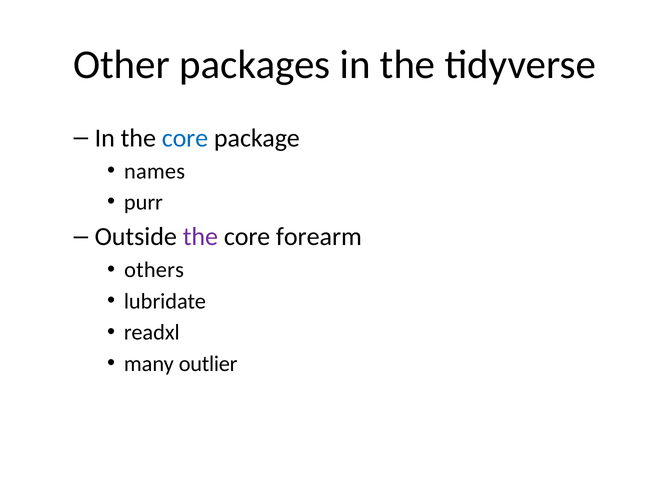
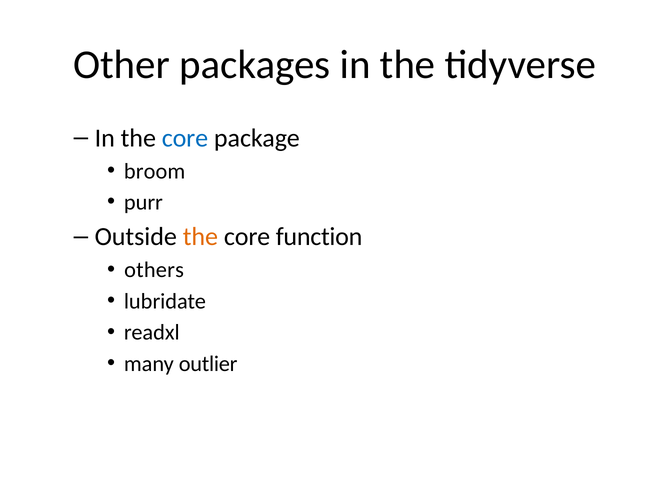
names: names -> broom (155, 171)
the colour: purple -> orange (200, 237)
forearm: forearm -> function (319, 237)
